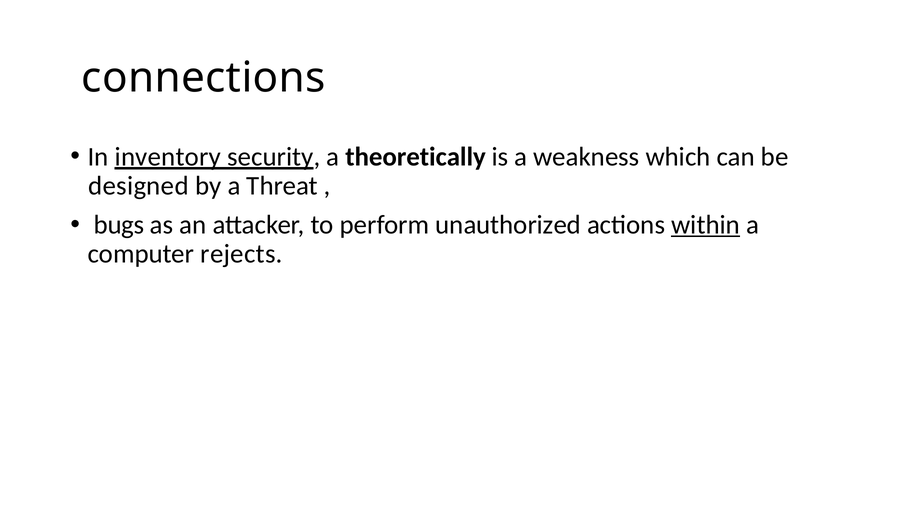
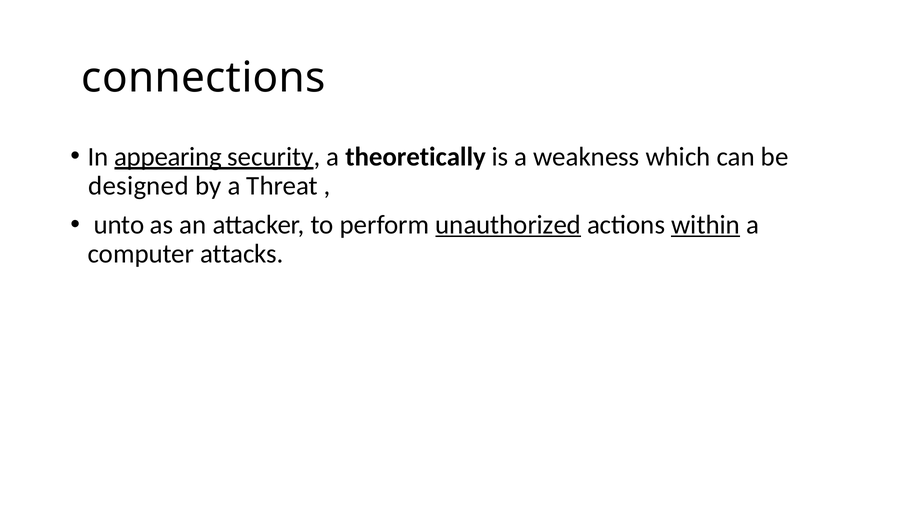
inventory: inventory -> appearing (168, 157)
bugs: bugs -> unto (119, 225)
unauthorized underline: none -> present (508, 225)
rejects: rejects -> attacks (242, 254)
